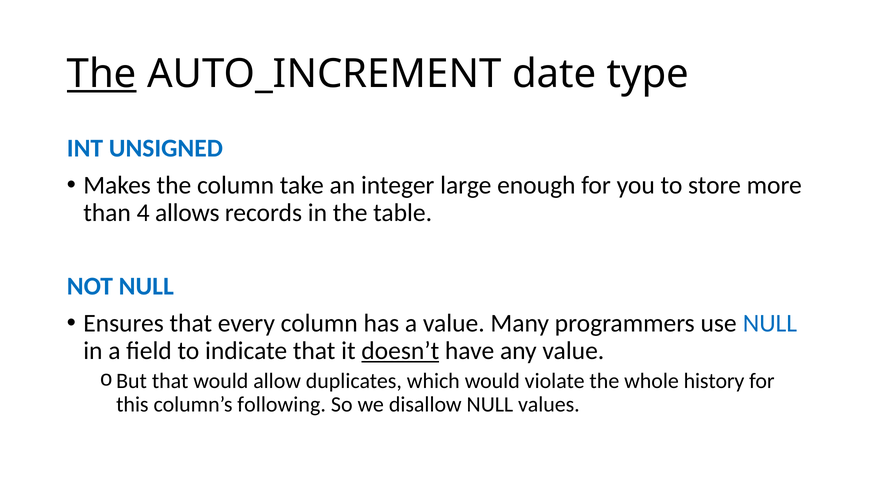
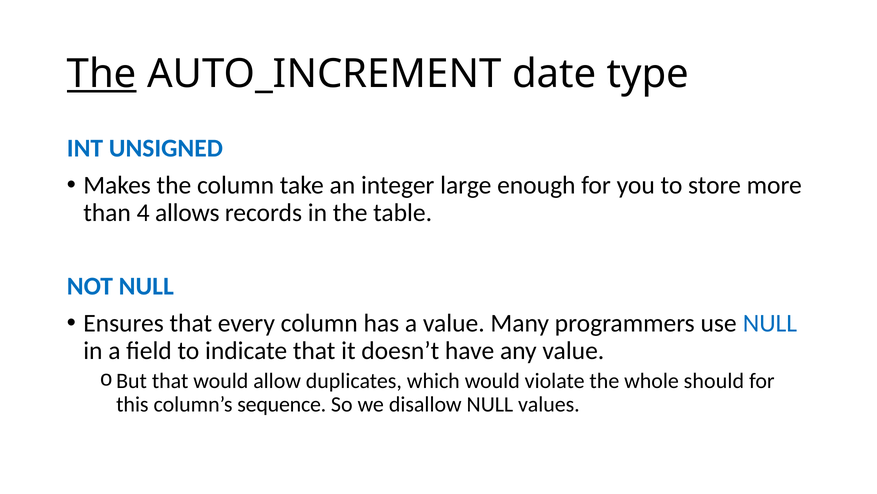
doesn’t underline: present -> none (400, 350)
history: history -> should (714, 380)
following: following -> sequence (282, 404)
